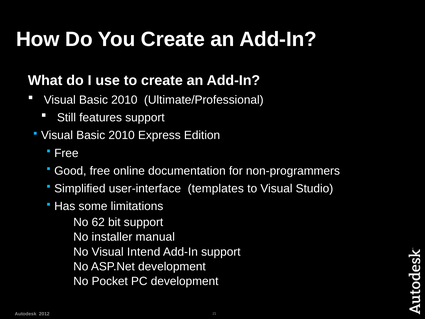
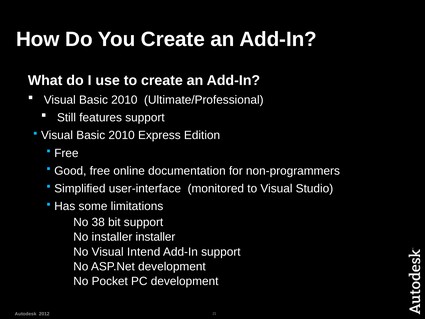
templates: templates -> monitored (216, 188)
62: 62 -> 38 (98, 222)
installer manual: manual -> installer (155, 237)
